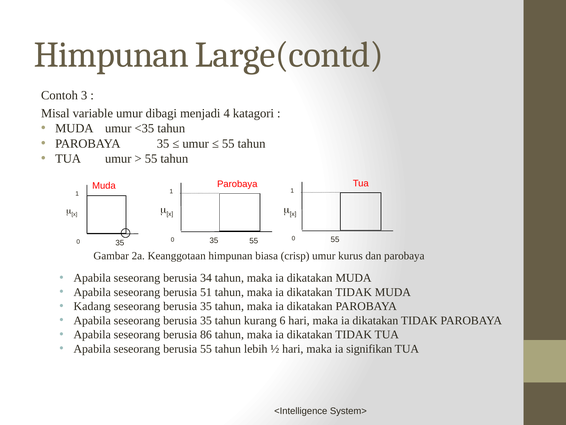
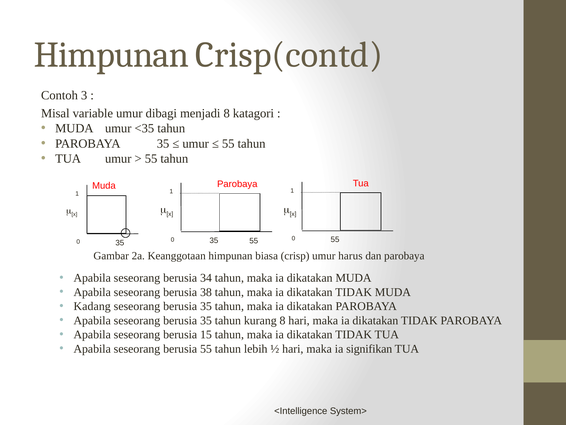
Large(contd: Large(contd -> Crisp(contd (289, 55)
menjadi 4: 4 -> 8 (227, 113)
kurus: kurus -> harus (350, 256)
51: 51 -> 38 (206, 292)
kurang 6: 6 -> 8 (282, 320)
86: 86 -> 15 (206, 334)
